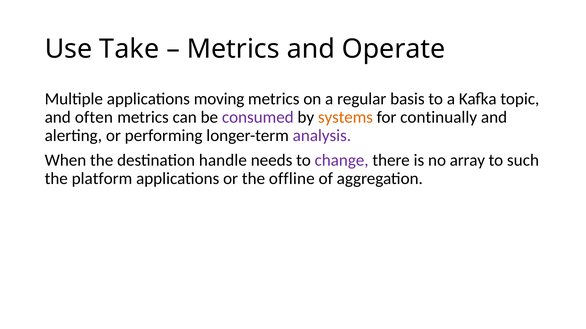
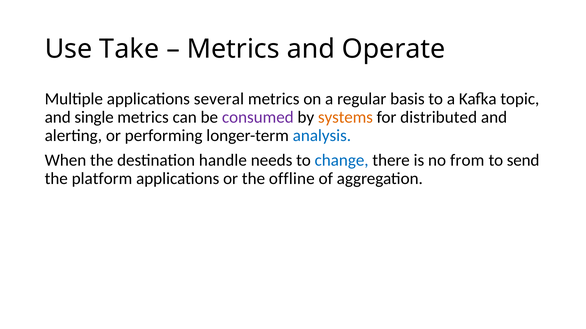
moving: moving -> several (219, 99)
often: often -> single (94, 117)
continually: continually -> distributed (439, 117)
analysis colour: purple -> blue (322, 136)
change colour: purple -> blue (342, 160)
array: array -> from (467, 160)
such: such -> send (523, 160)
